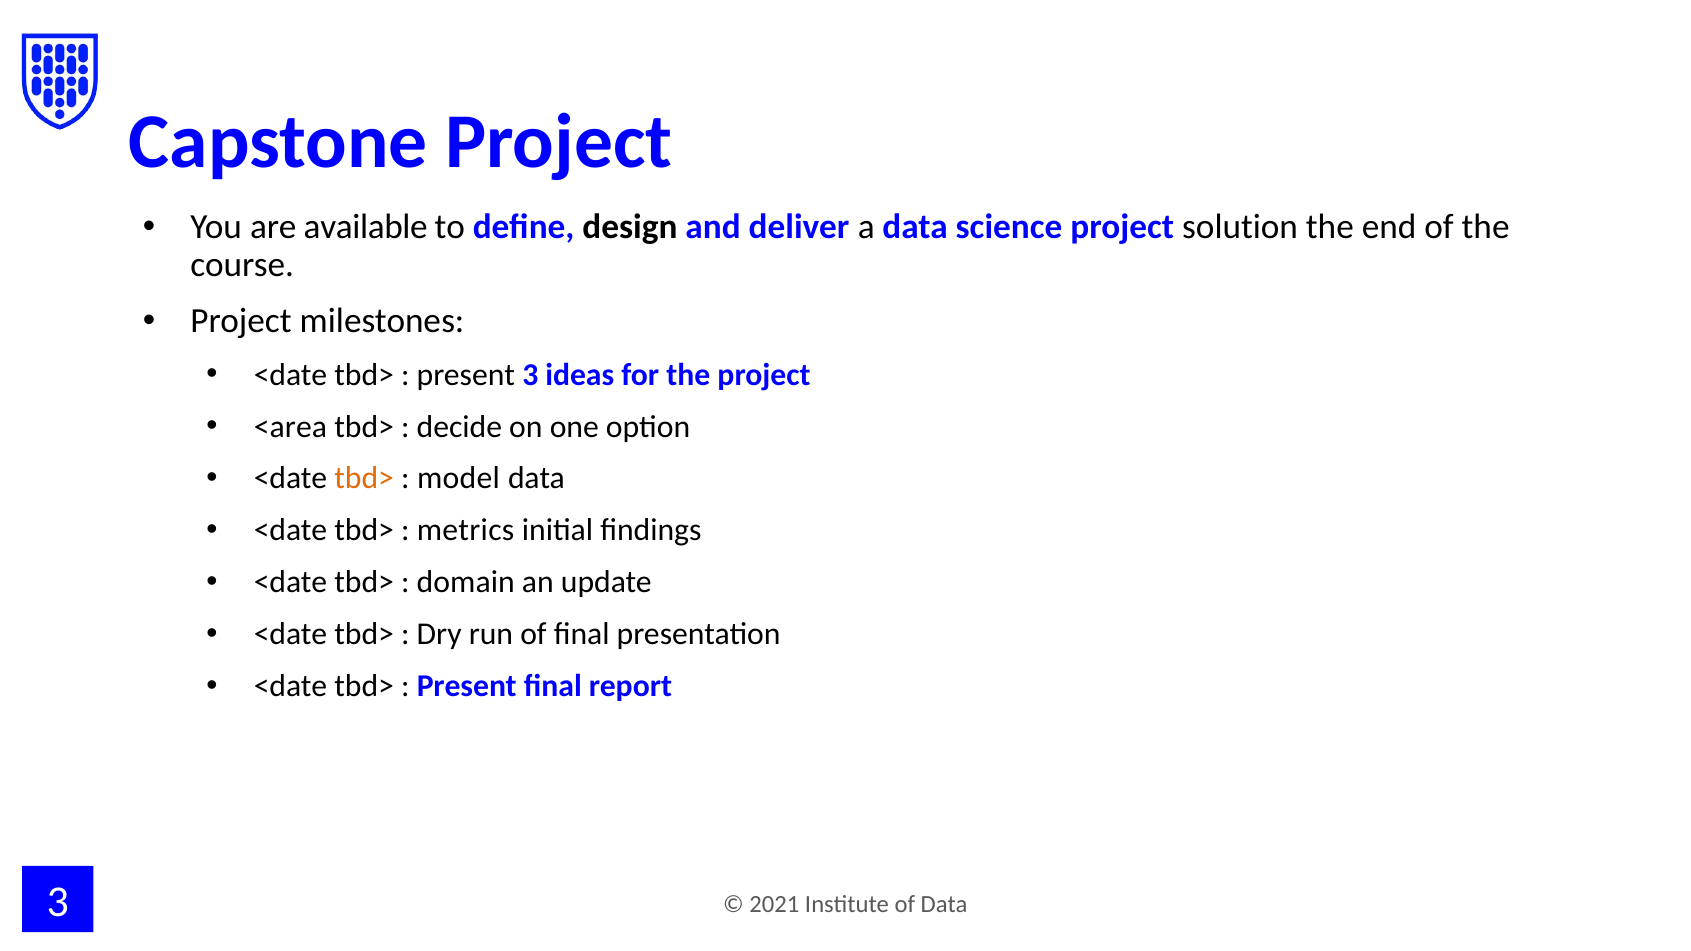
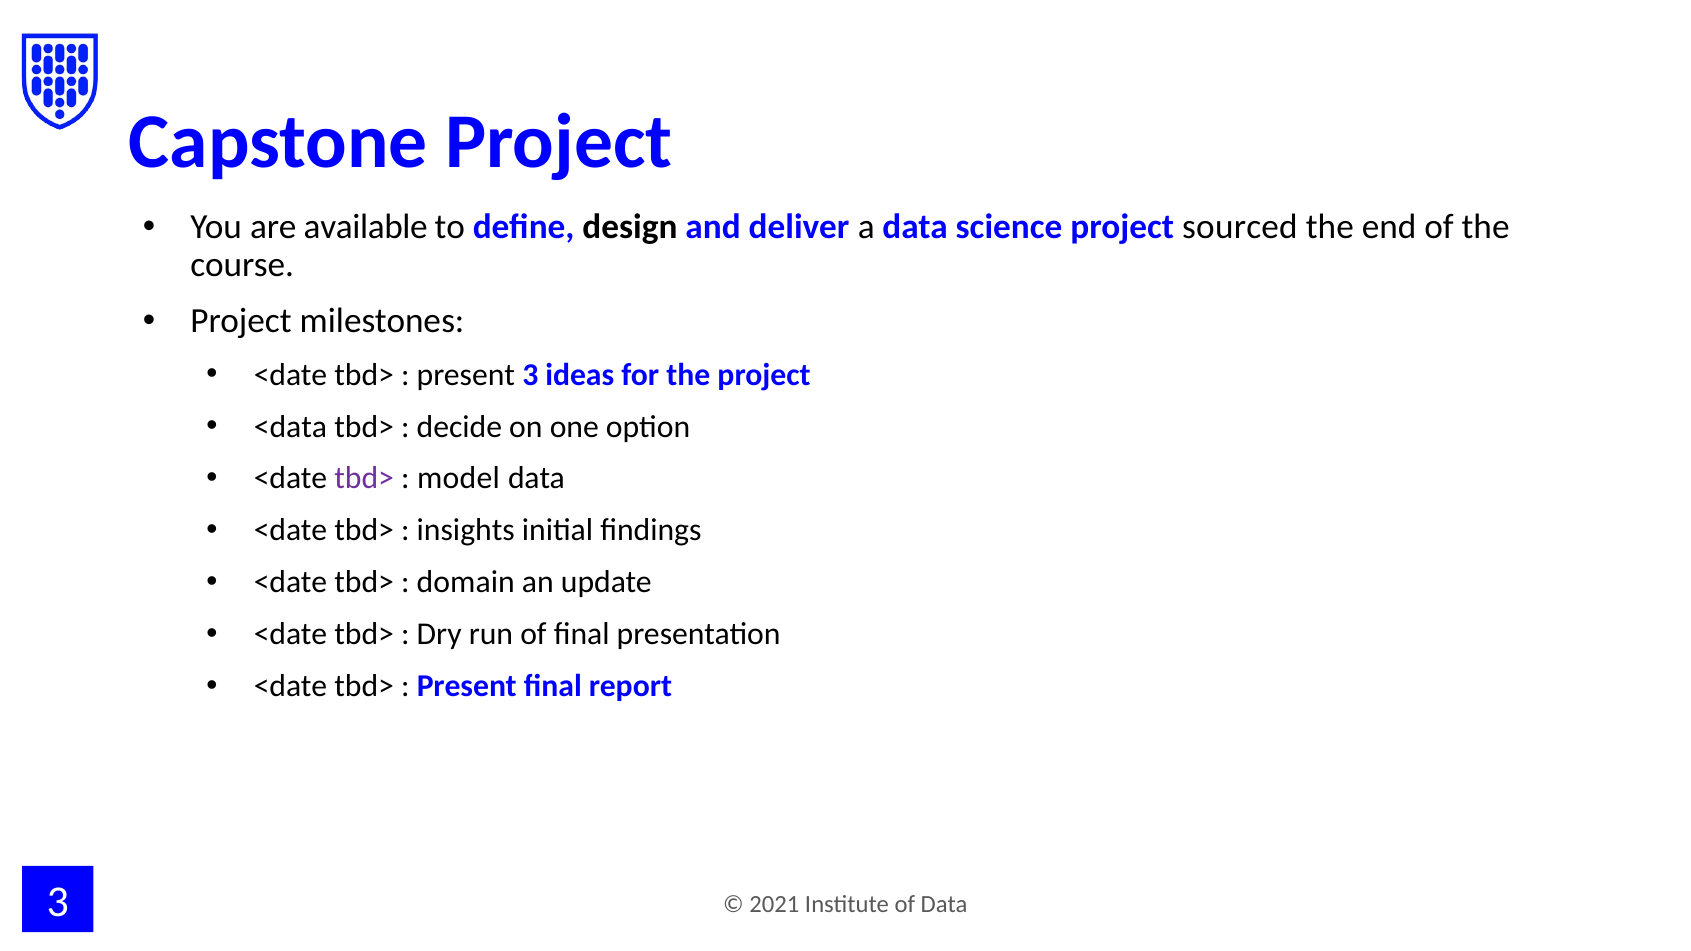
solution: solution -> sourced (1240, 227)
<area: <area -> <data (290, 427)
tbd> colour: orange -> purple (364, 479)
metrics: metrics -> insights (466, 530)
